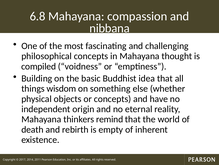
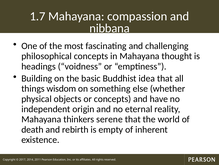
6.8: 6.8 -> 1.7 (38, 16)
compiled: compiled -> headings (39, 66)
remind: remind -> serene (109, 119)
